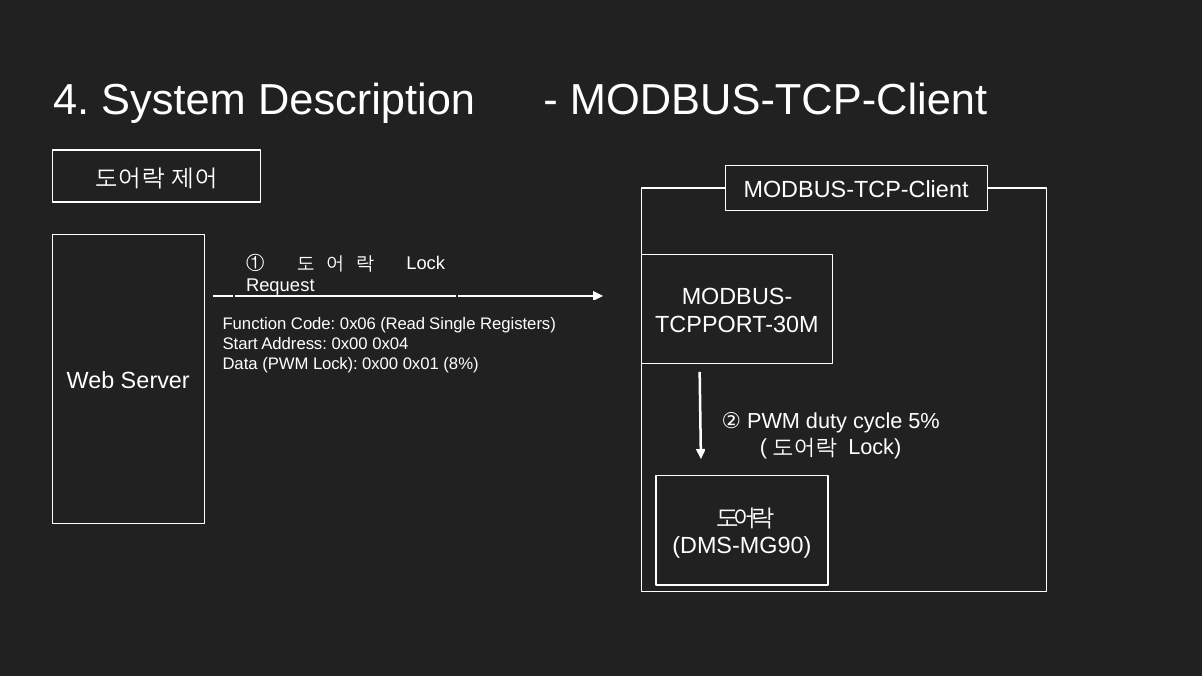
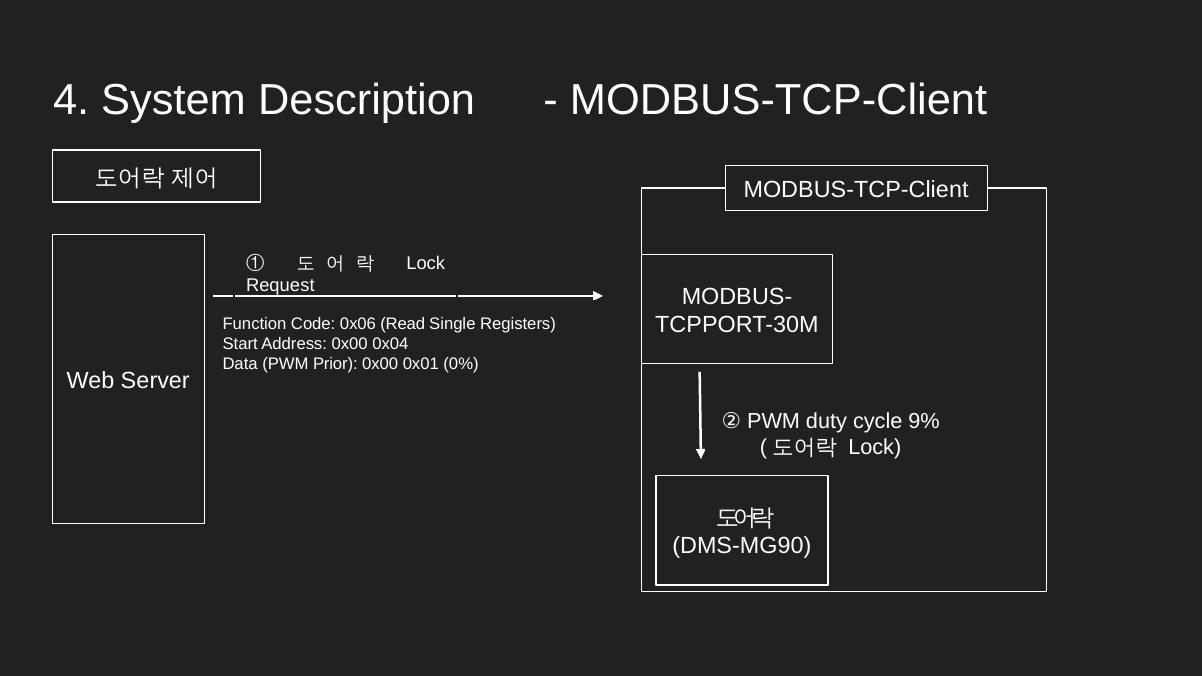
PWM Lock: Lock -> Prior (335, 364)
8%: 8% -> 0% (461, 364)
5%: 5% -> 9% (924, 421)
